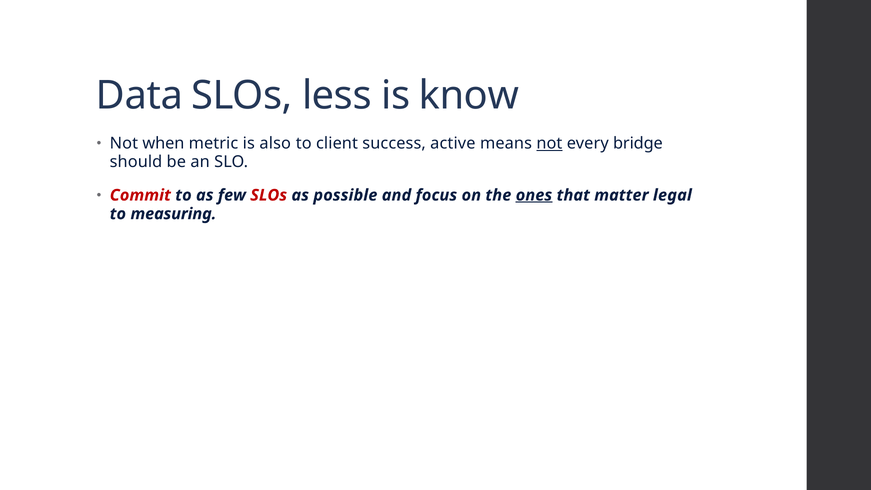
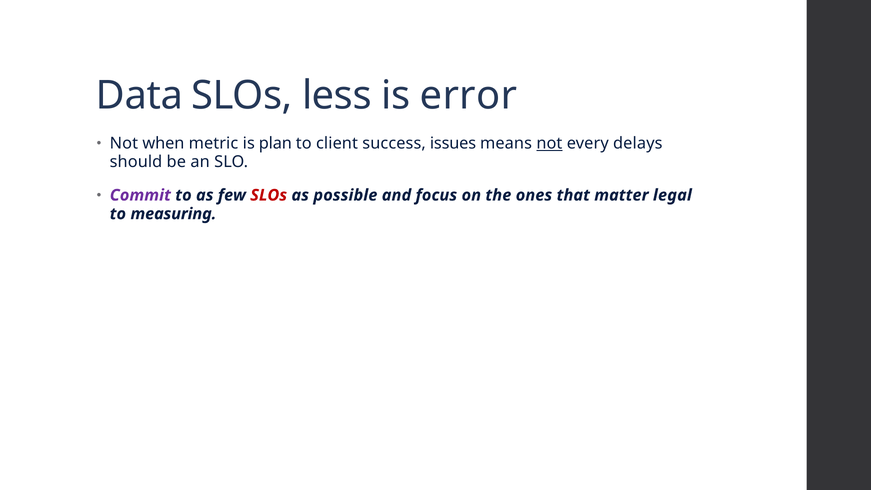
know: know -> error (469, 96)
also: also -> plan (275, 143)
active: active -> issues (453, 143)
bridge: bridge -> delays (638, 143)
Commit colour: red -> purple (140, 195)
ones underline: present -> none (534, 195)
